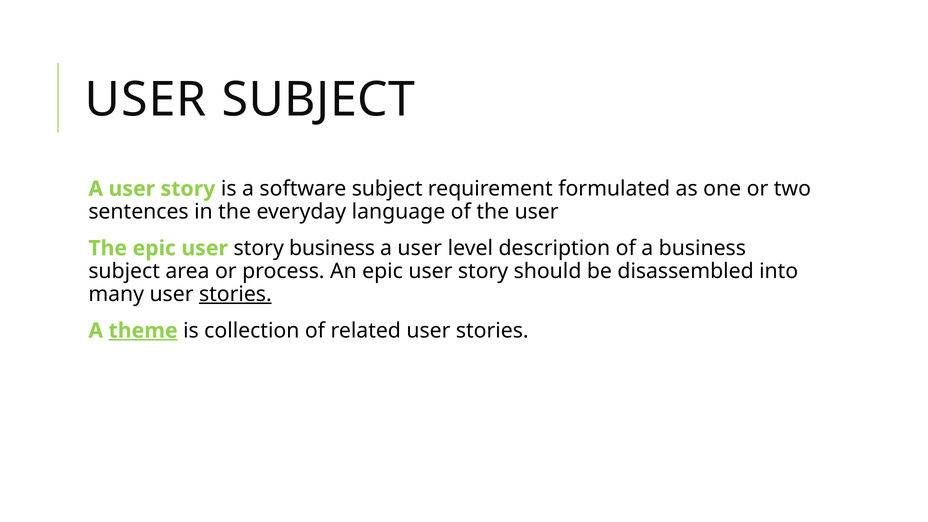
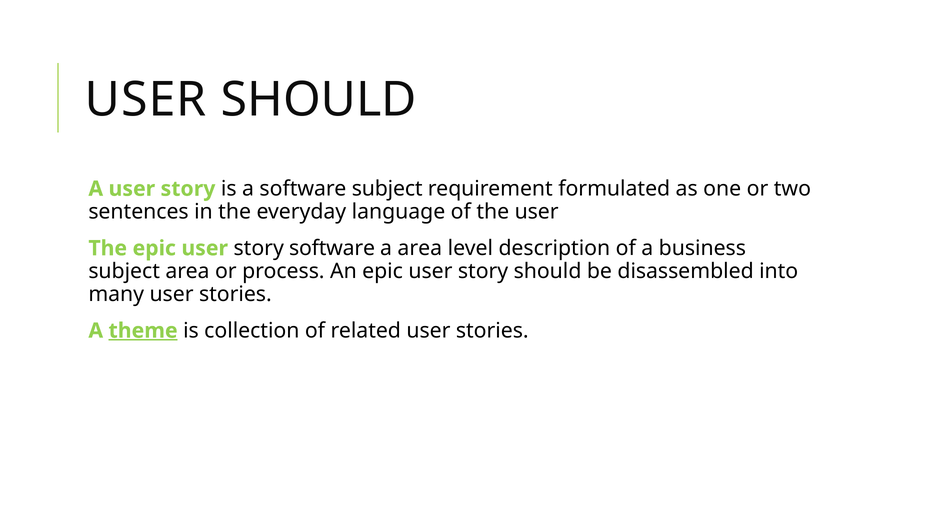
USER SUBJECT: SUBJECT -> SHOULD (319, 100)
story business: business -> software (332, 248)
user: user -> area (420, 248)
stories underline: present -> none (235, 294)
